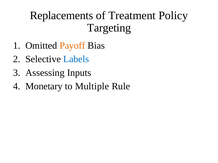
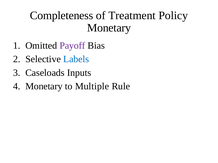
Replacements: Replacements -> Completeness (62, 15)
Targeting: Targeting -> Monetary (109, 28)
Payoff colour: orange -> purple (72, 46)
Assessing: Assessing -> Caseloads (45, 73)
